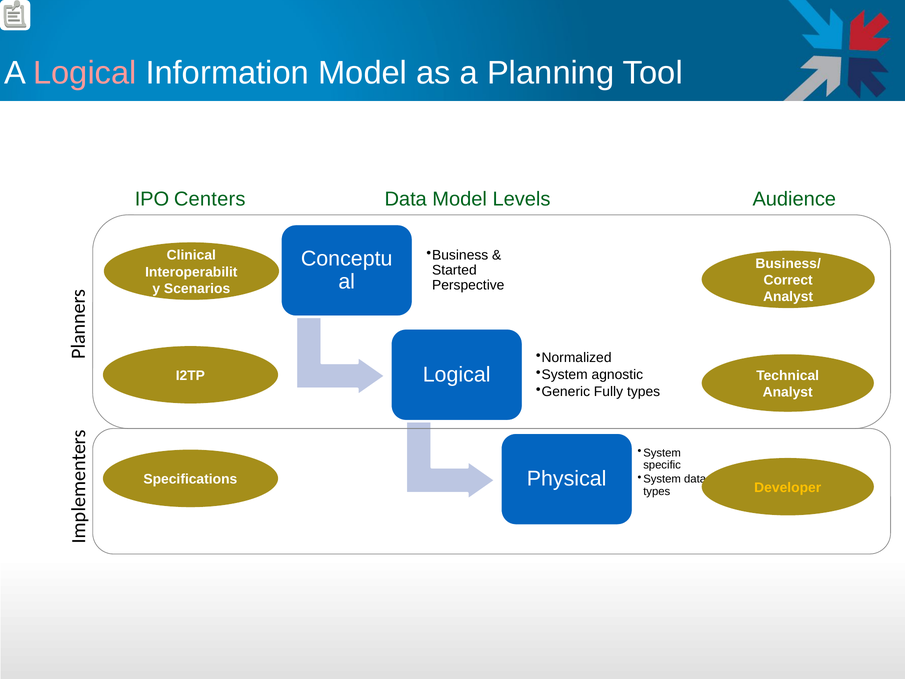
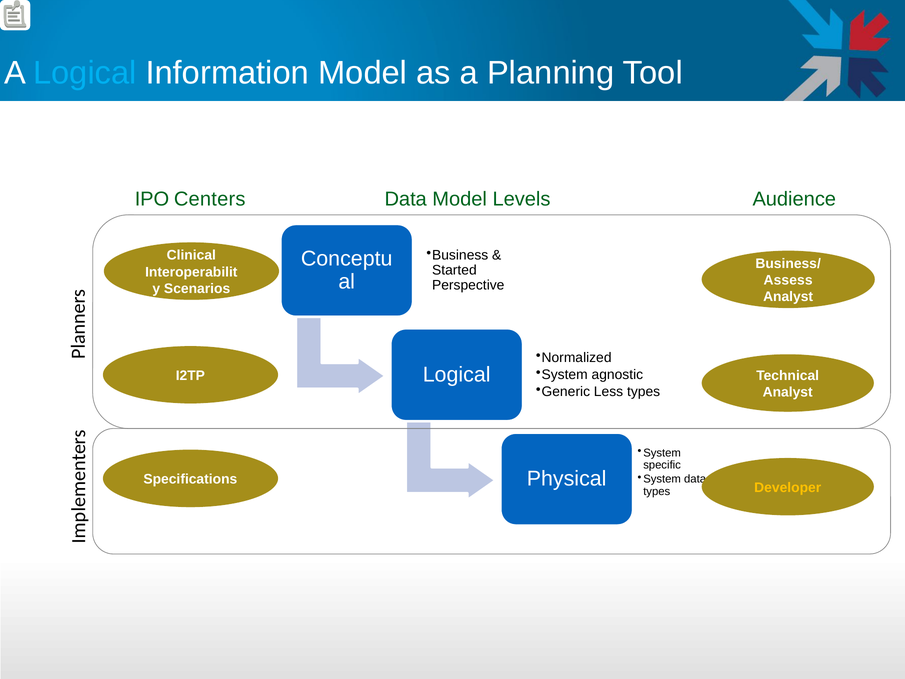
Logical colour: pink -> light blue (85, 73)
Correct: Correct -> Assess (788, 280)
Fully: Fully -> Less (608, 392)
